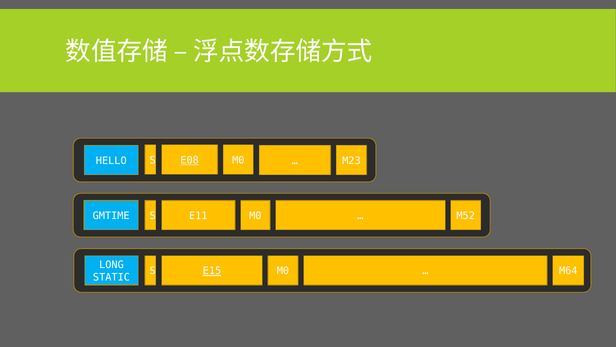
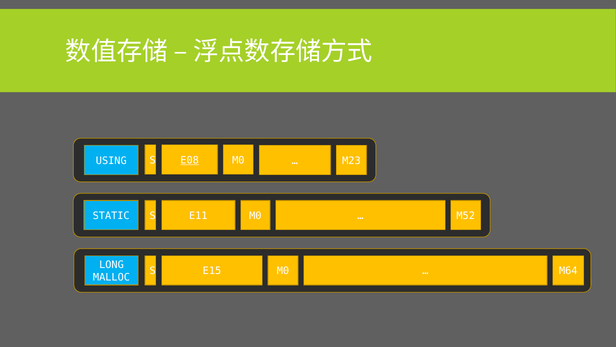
HELLO: HELLO -> USING (111, 160)
GMTIME: GMTIME -> STATIC (111, 216)
E15 underline: present -> none (212, 271)
STATIC: STATIC -> MALLOC (111, 277)
